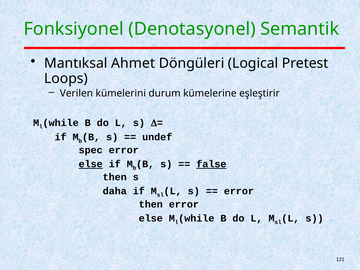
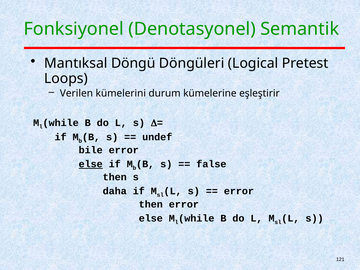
Ahmet: Ahmet -> Döngü (133, 63)
spec: spec -> bile (91, 150)
false underline: present -> none (211, 164)
